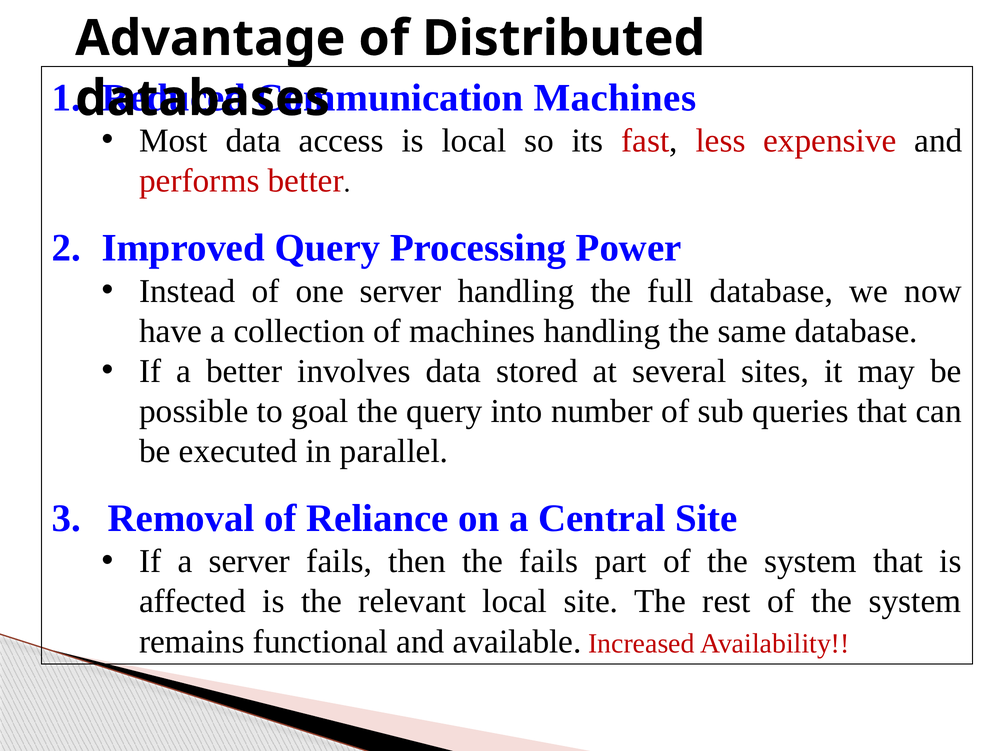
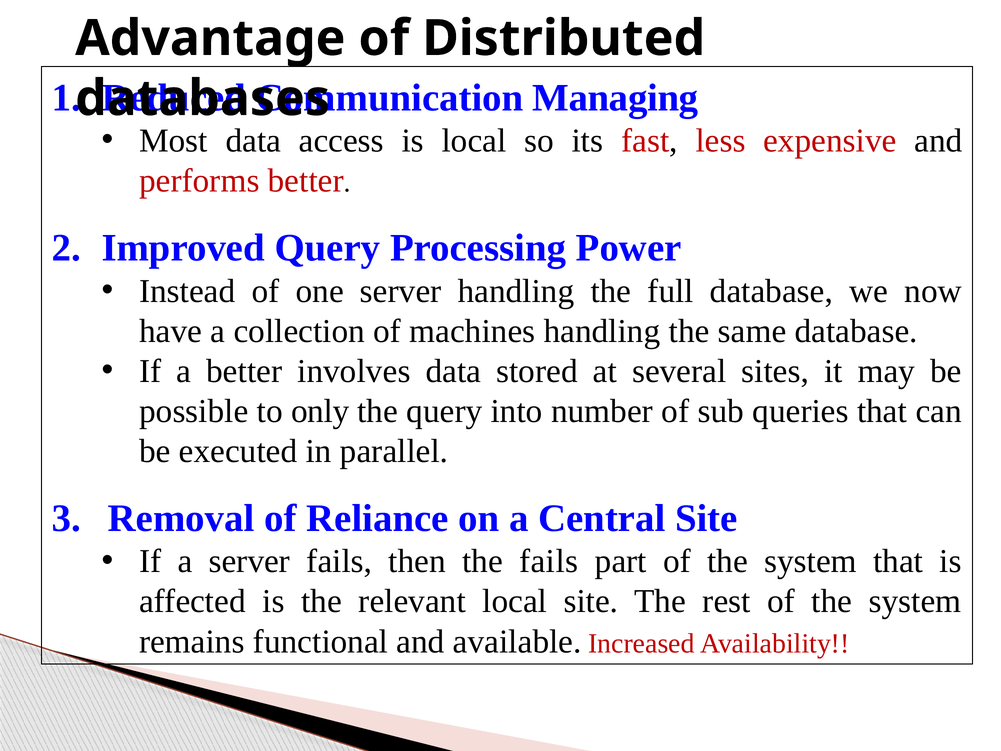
Communication Machines: Machines -> Managing (615, 98)
goal: goal -> only (320, 411)
